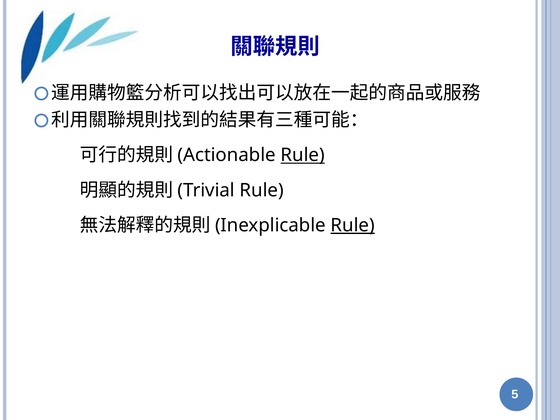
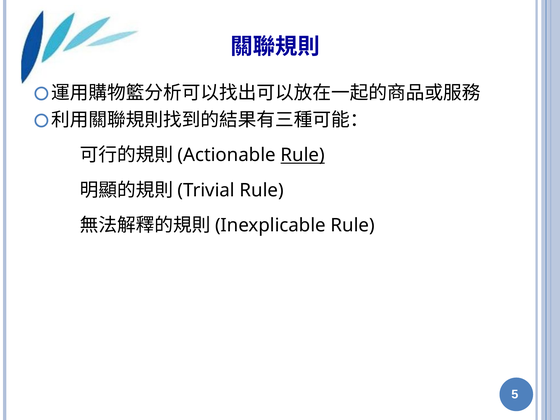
Rule underline: present -> none (353, 225)
